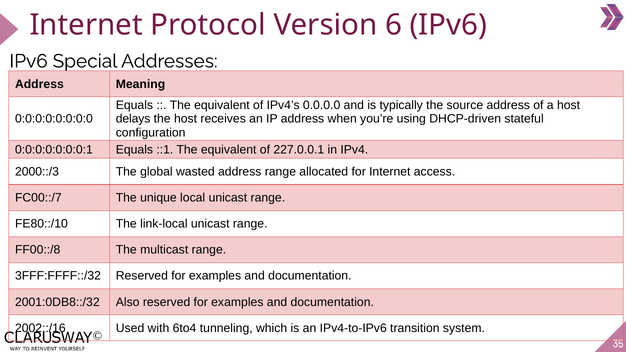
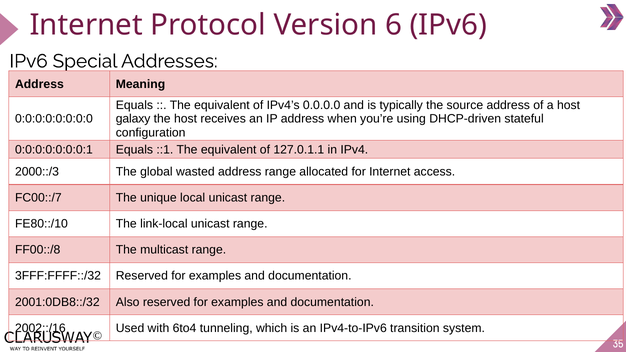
delays: delays -> galaxy (133, 119)
227.0.0.1: 227.0.0.1 -> 127.0.1.1 (299, 150)
